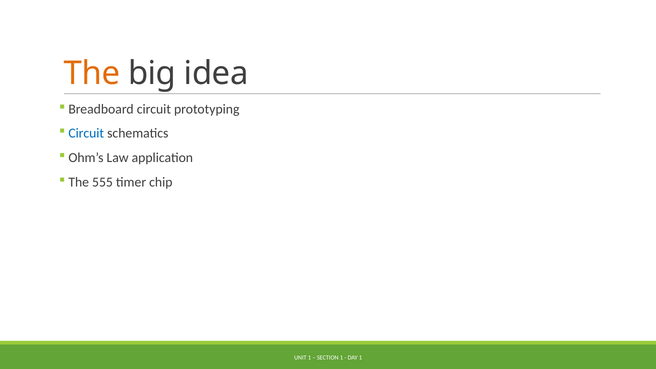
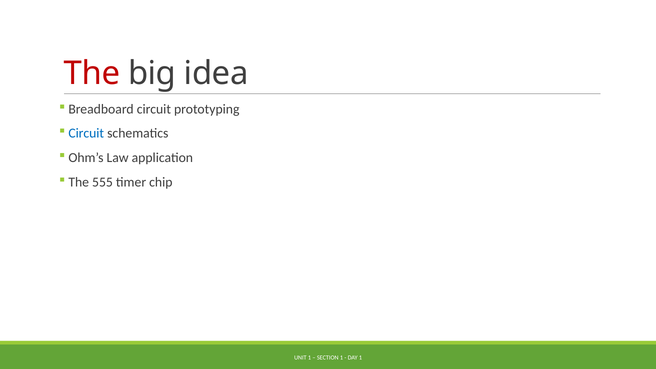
The colour: orange -> red (92, 73)
